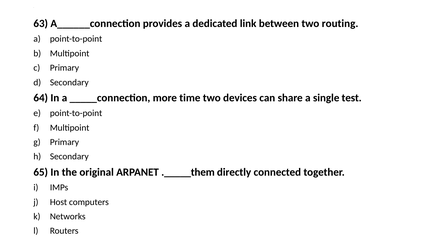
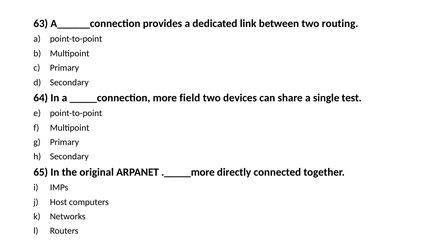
time: time -> field (190, 98)
._____them: ._____them -> ._____more (188, 172)
